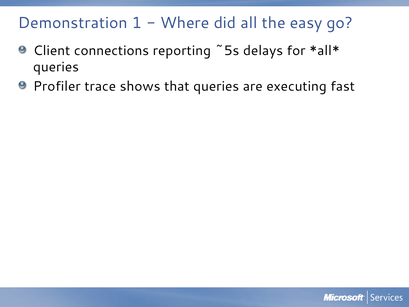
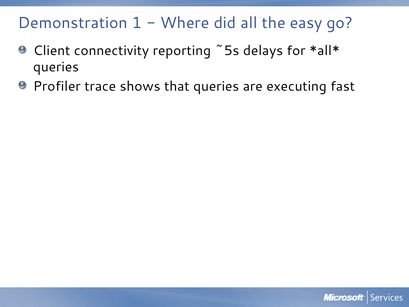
connections: connections -> connectivity (111, 51)
